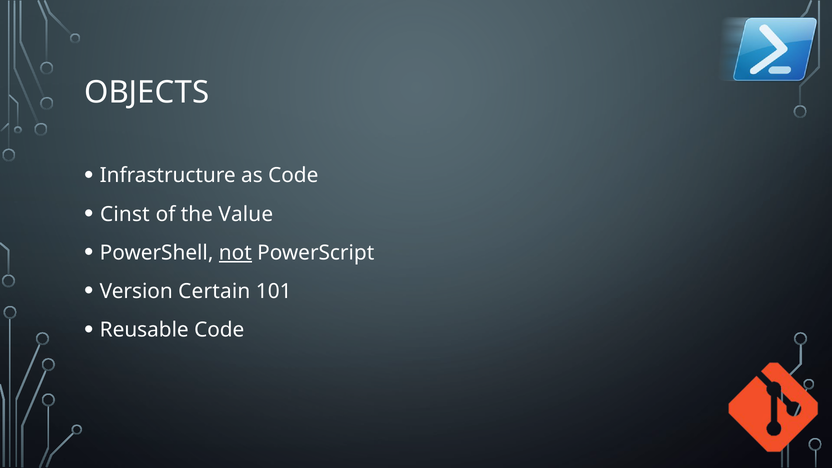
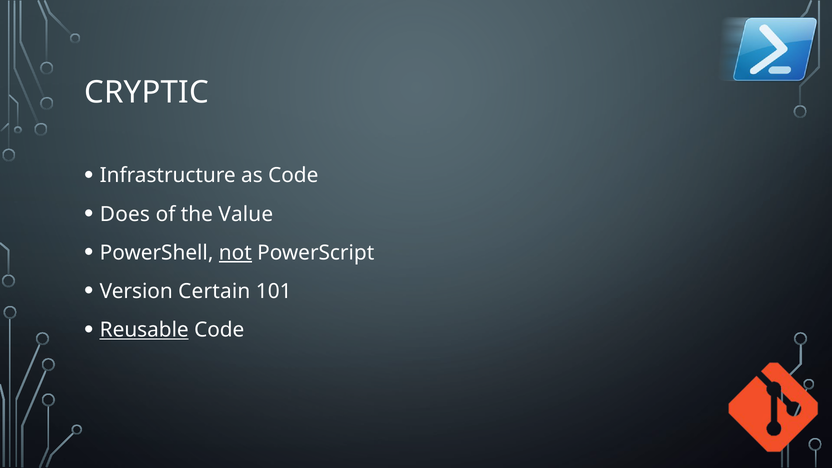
OBJECTS: OBJECTS -> CRYPTIC (147, 92)
Cinst: Cinst -> Does (125, 214)
Reusable underline: none -> present (144, 330)
